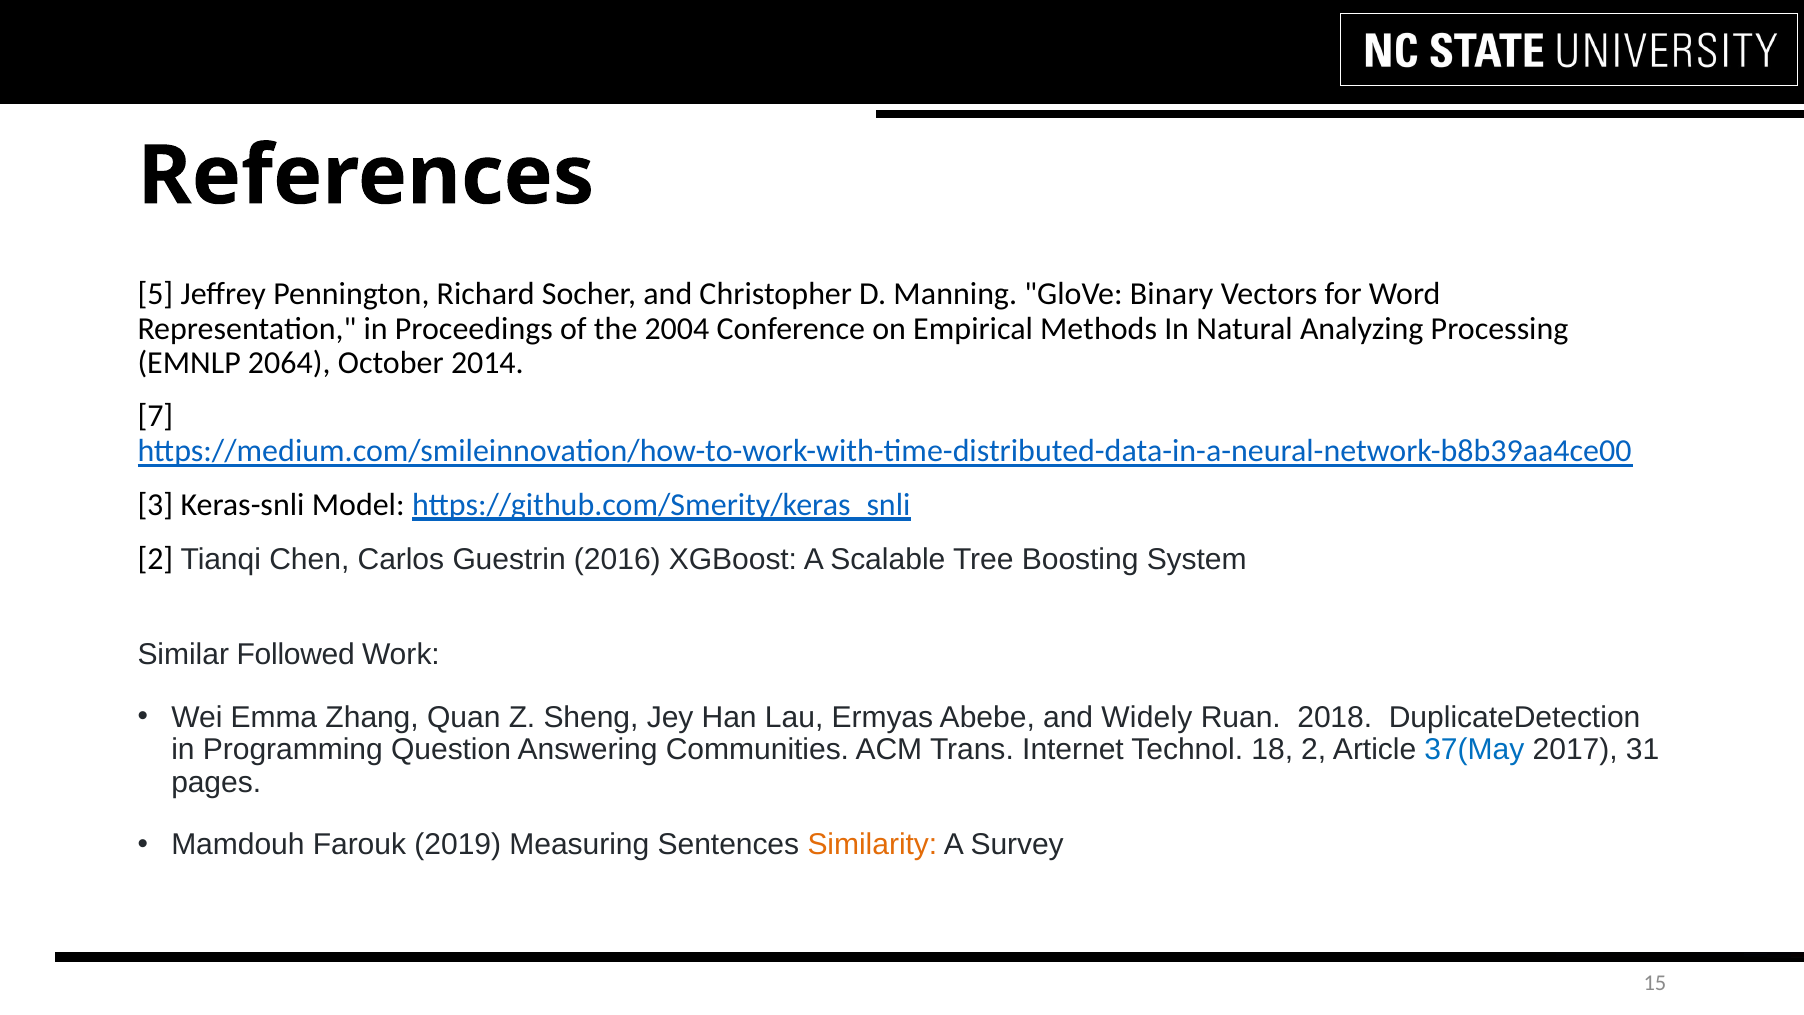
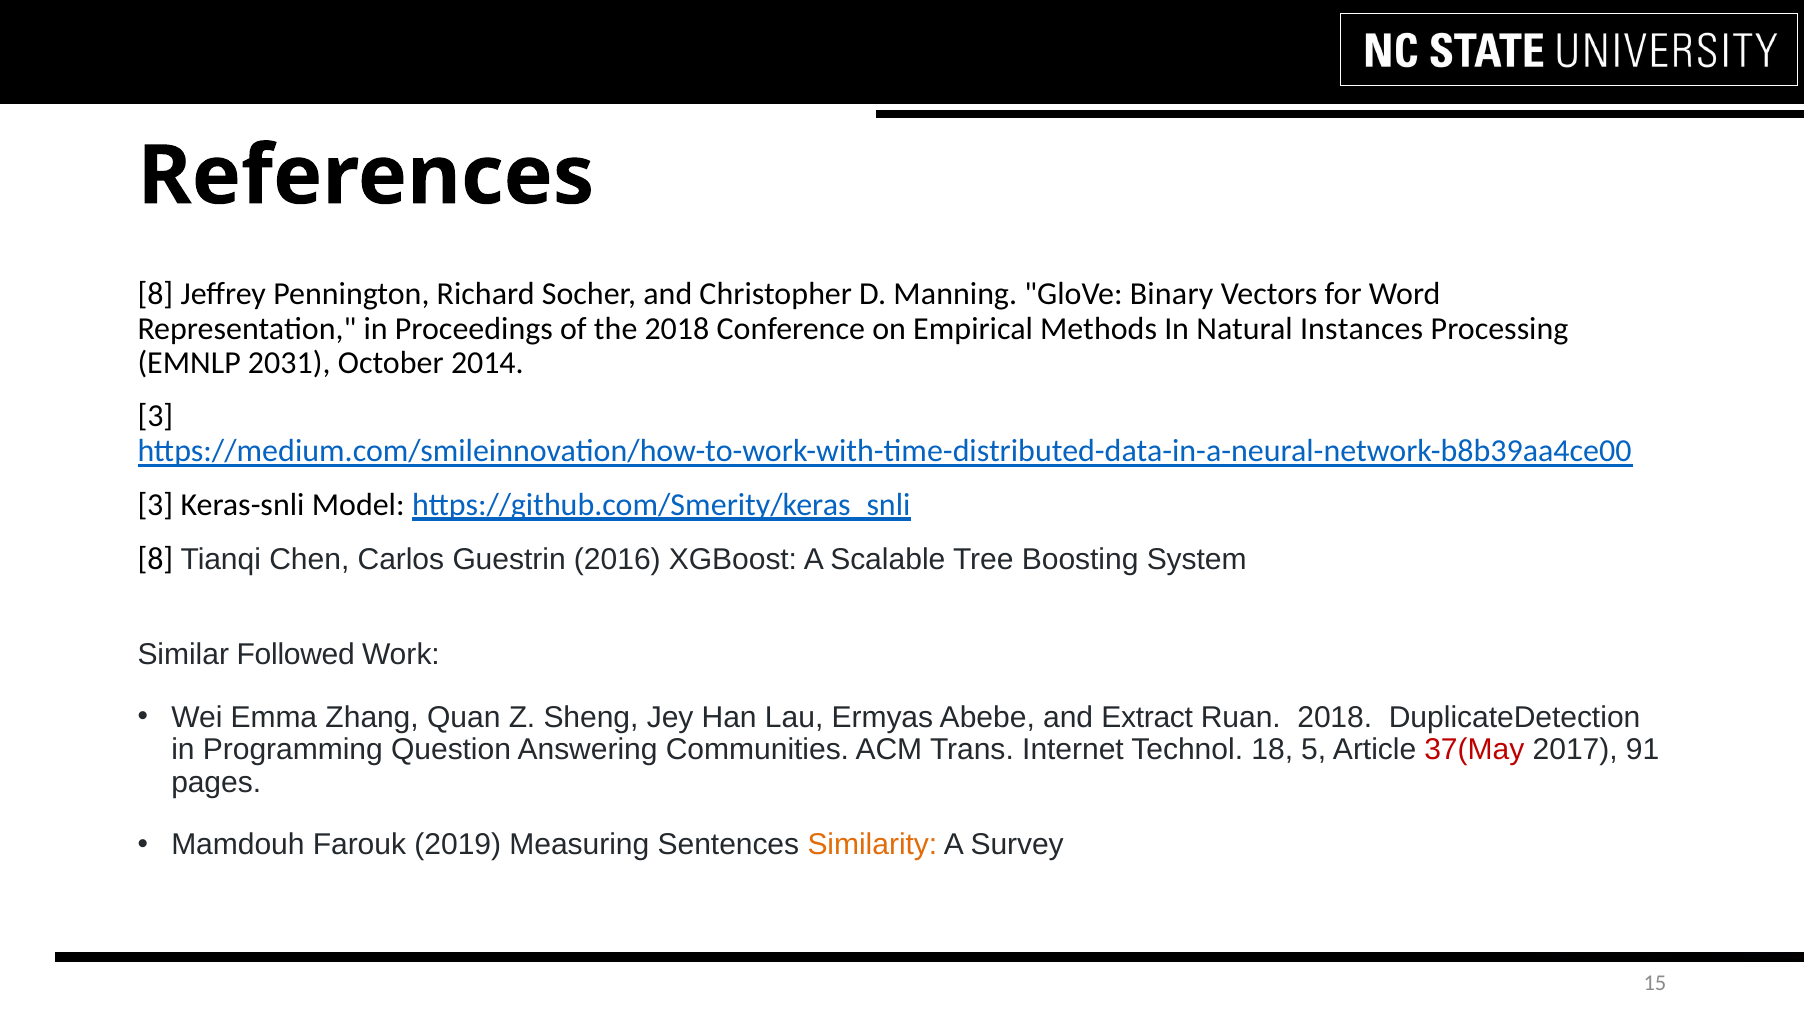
5: 5 -> 8 (155, 294)
the 2004: 2004 -> 2018 (677, 328)
Analyzing: Analyzing -> Instances (1362, 328)
2064: 2064 -> 2031 (289, 363)
7: 7 -> 3 (155, 416)
2: 2 -> 8 (155, 559)
Widely: Widely -> Extract (1147, 717)
18 2: 2 -> 5 (1314, 750)
37(May colour: blue -> red (1474, 750)
31: 31 -> 91 (1643, 750)
